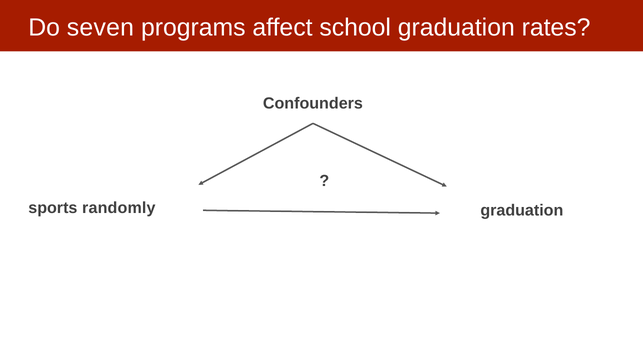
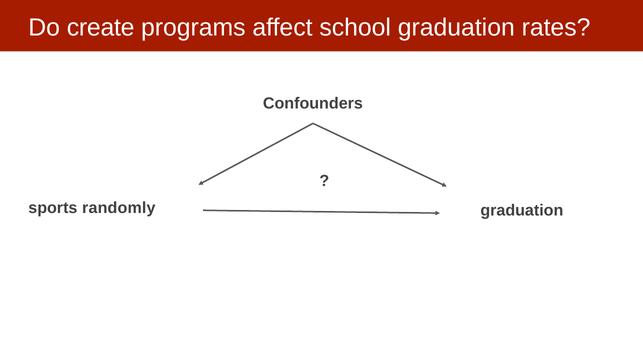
seven: seven -> create (101, 28)
